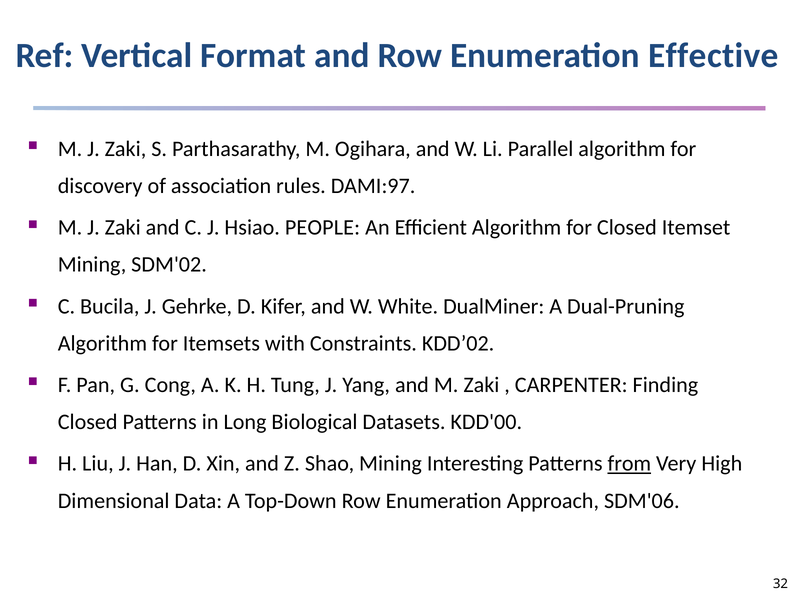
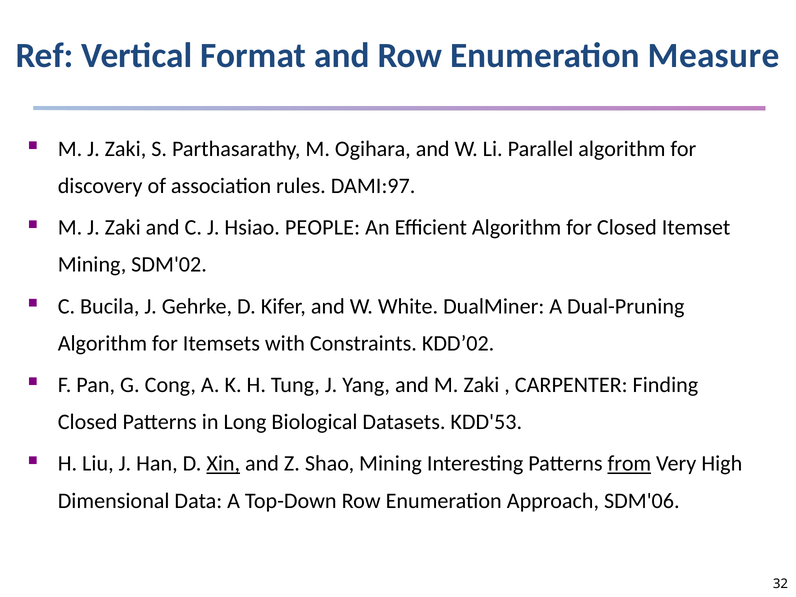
Effective: Effective -> Measure (714, 56)
KDD'00: KDD'00 -> KDD'53 (486, 422)
Xin underline: none -> present (223, 464)
